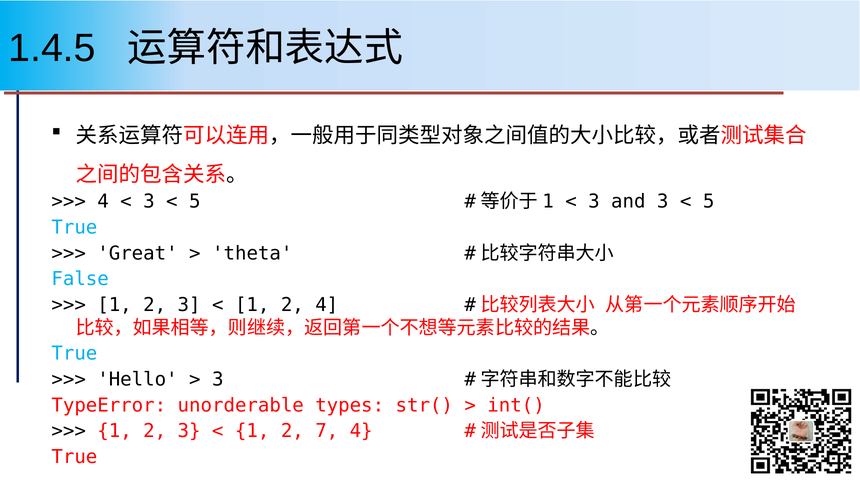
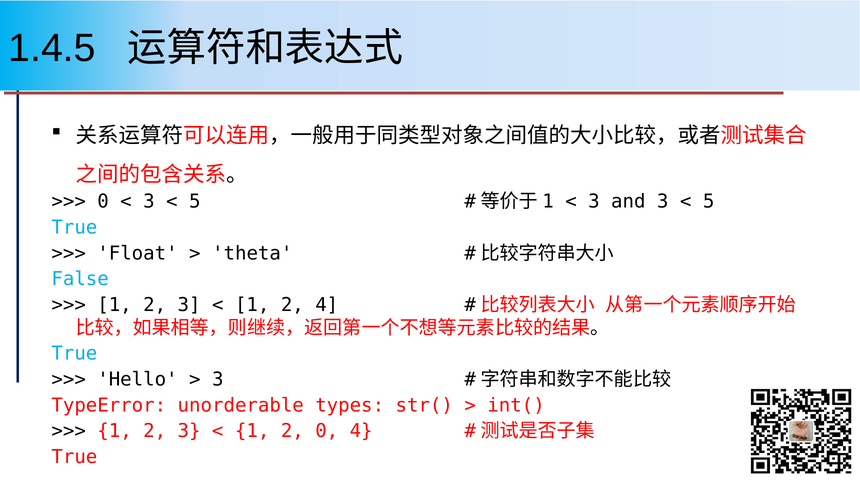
4: 4 -> 0 (103, 201)
Great: Great -> Float (137, 253)
2 7: 7 -> 0 (327, 431)
